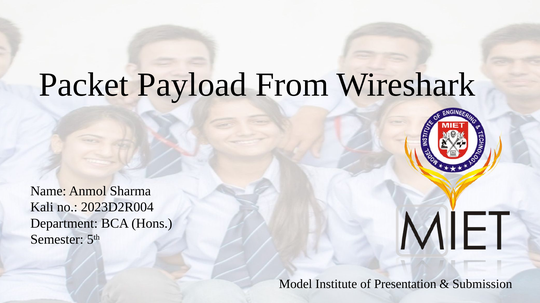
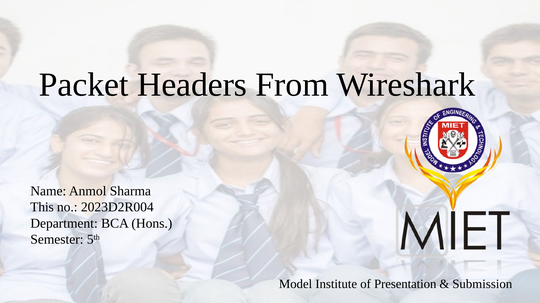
Payload: Payload -> Headers (192, 85)
Kali: Kali -> This (42, 208)
